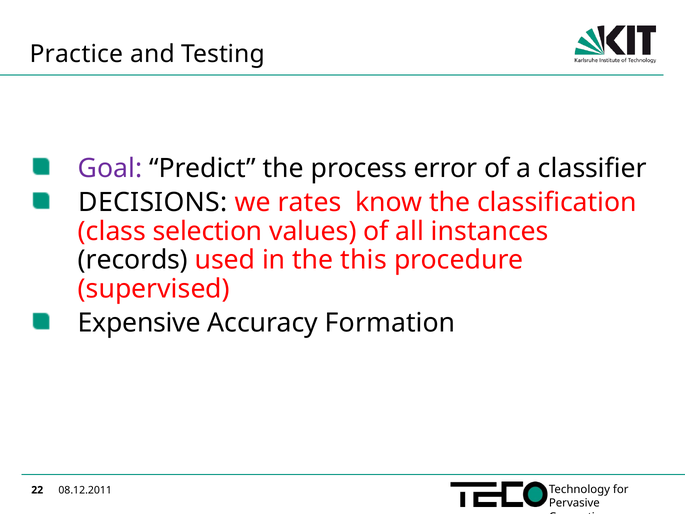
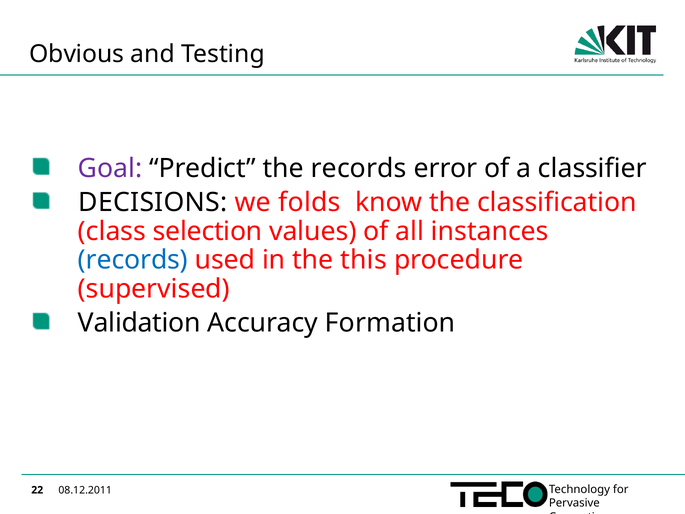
Practice: Practice -> Obvious (77, 54)
the process: process -> records (359, 168)
rates: rates -> folds (310, 202)
records colour: black -> blue (133, 260)
Expensive: Expensive -> Validation (139, 323)
